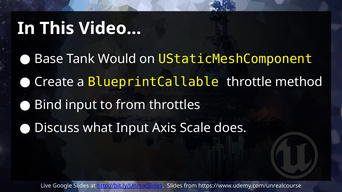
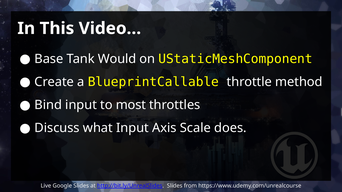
to from: from -> most (131, 105)
